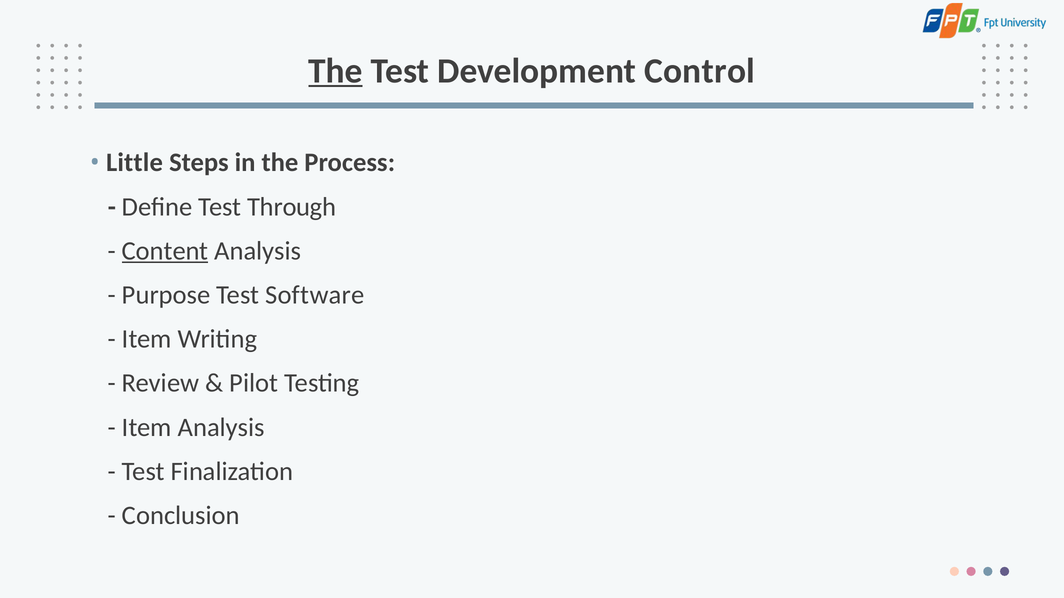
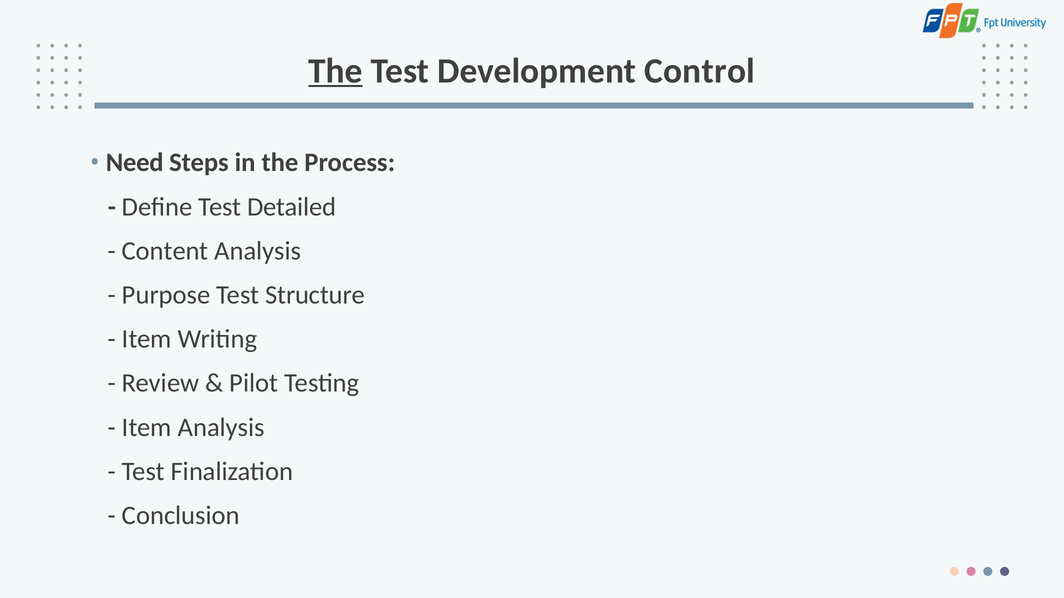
Little: Little -> Need (135, 163)
Through: Through -> Detailed (292, 207)
Content underline: present -> none (165, 251)
Software: Software -> Structure (315, 295)
